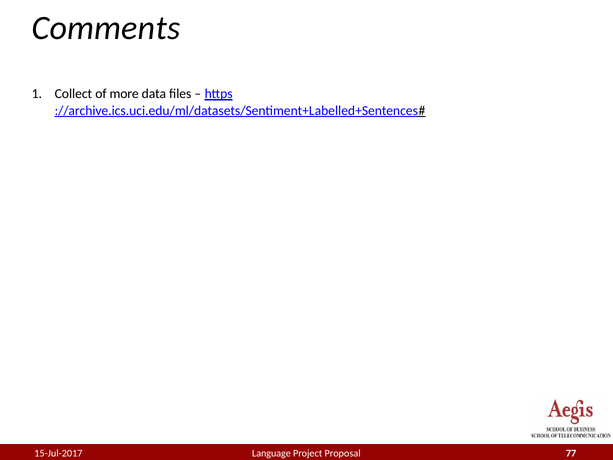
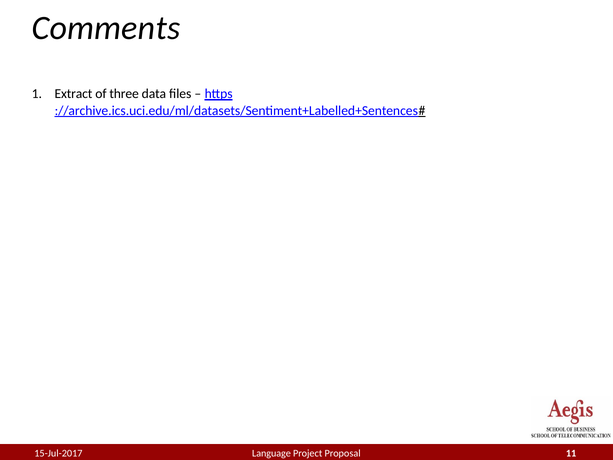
Collect: Collect -> Extract (73, 94)
more: more -> three (124, 94)
77: 77 -> 11 (571, 453)
